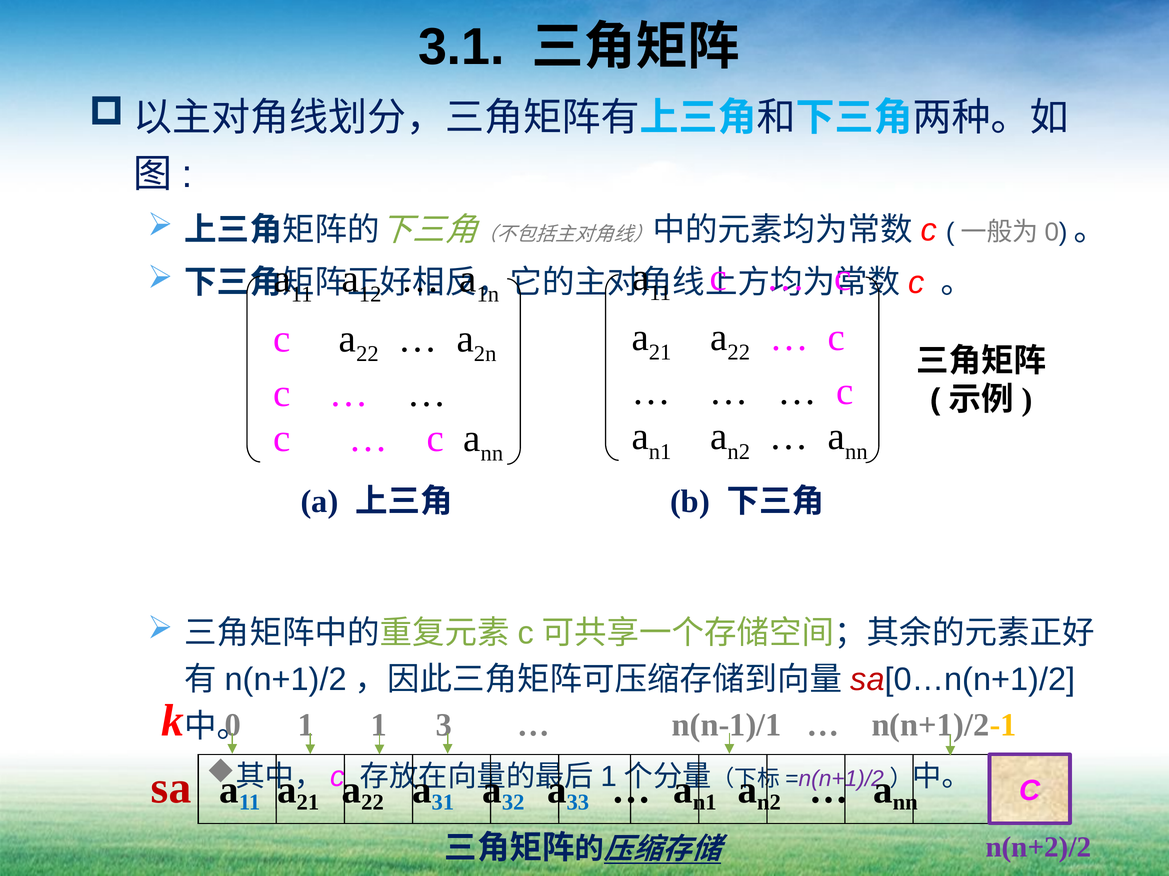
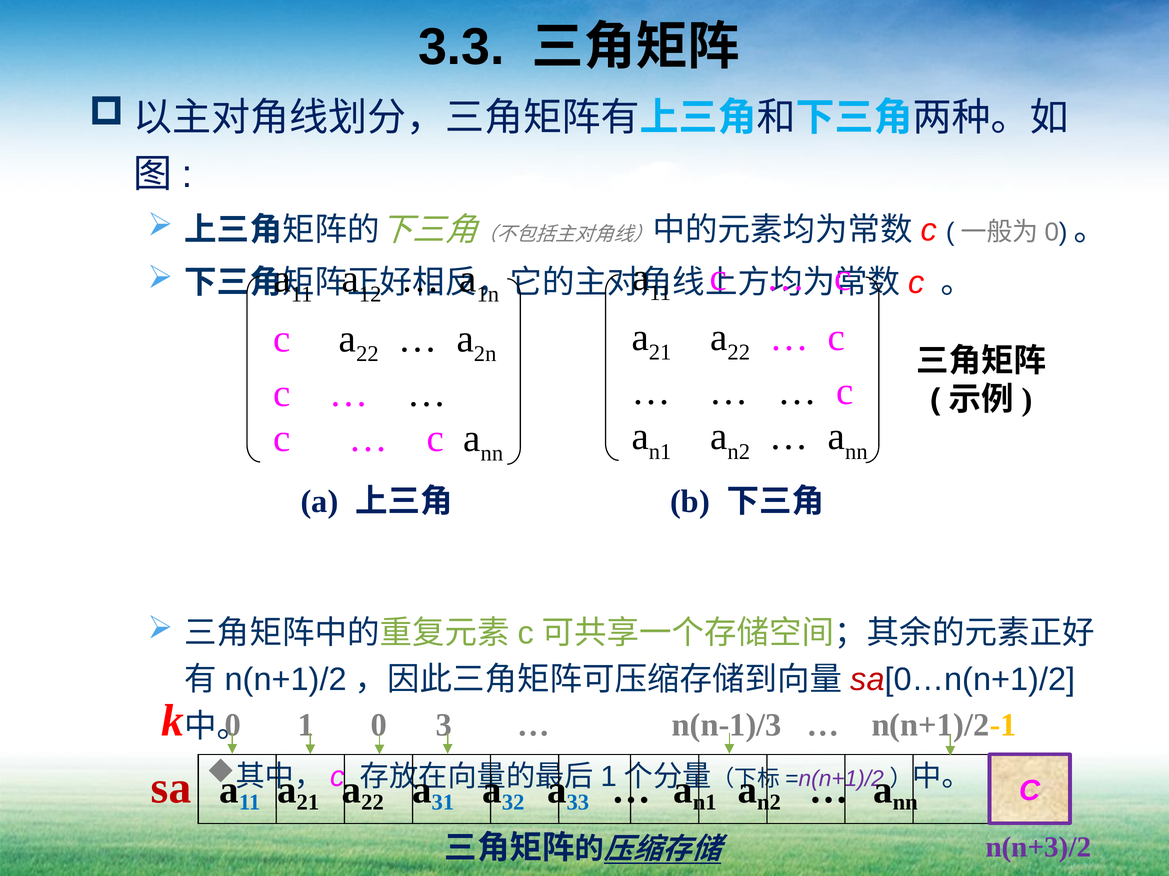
3.1: 3.1 -> 3.3 (461, 47)
1 1: 1 -> 0 (379, 725)
n(n-1)/1: n(n-1)/1 -> n(n-1)/3 (727, 725)
n(n+2)/2: n(n+2)/2 -> n(n+3)/2 (1038, 848)
